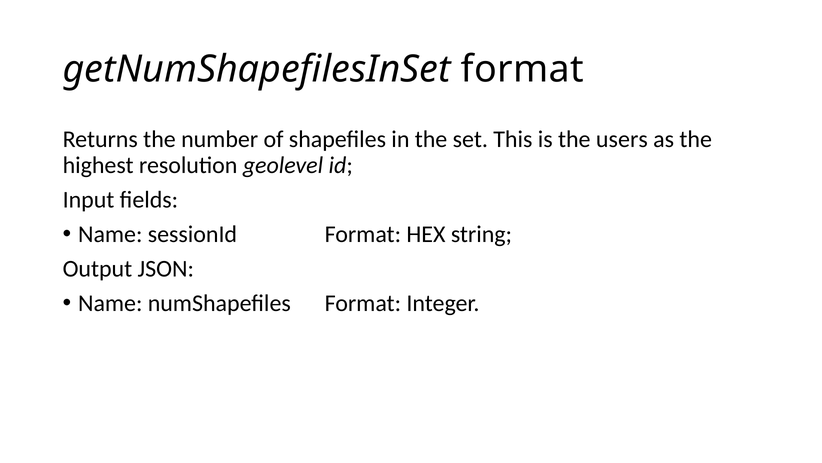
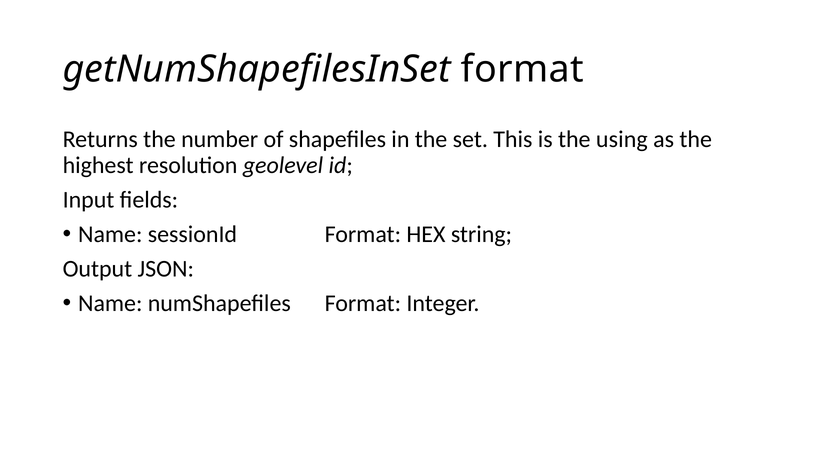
users: users -> using (622, 139)
